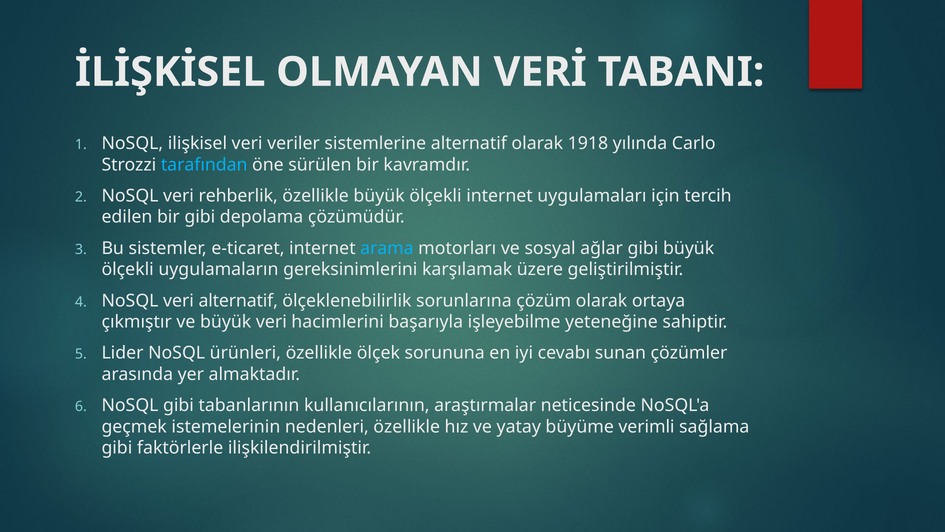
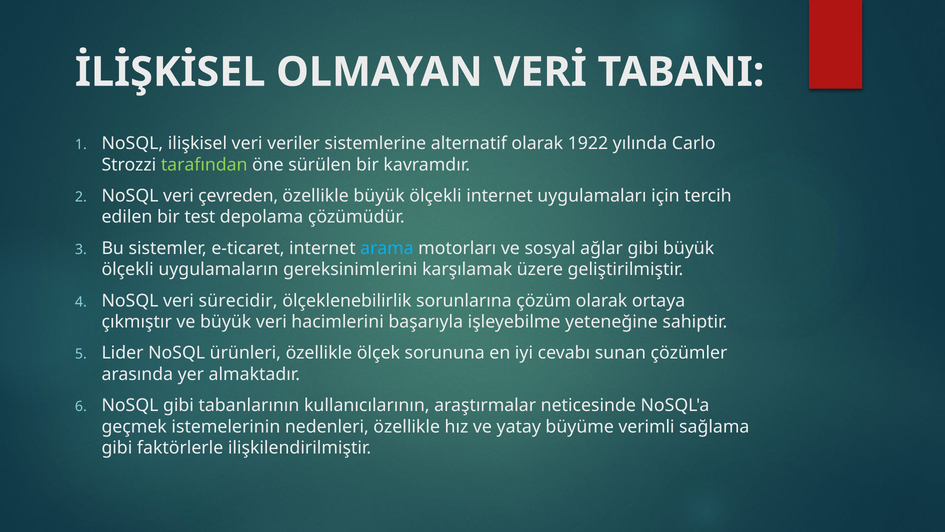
1918: 1918 -> 1922 (588, 143)
tarafından colour: light blue -> light green (204, 165)
rehberlik: rehberlik -> çevreden (238, 196)
bir gibi: gibi -> test (200, 217)
veri alternatif: alternatif -> sürecidir (238, 300)
